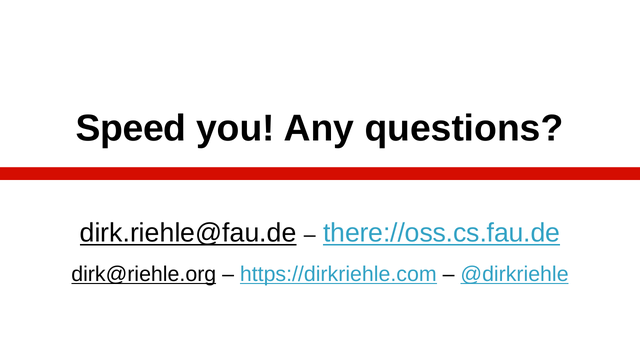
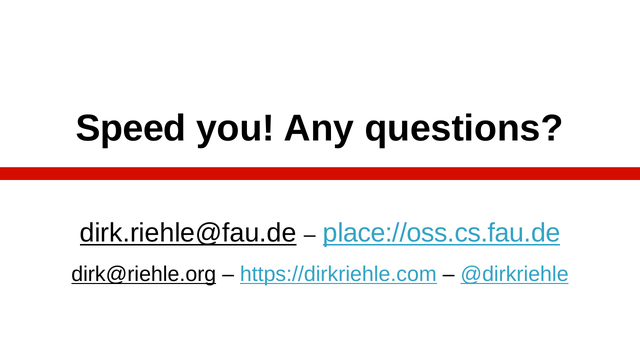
there://oss.cs.fau.de: there://oss.cs.fau.de -> place://oss.cs.fau.de (442, 233)
